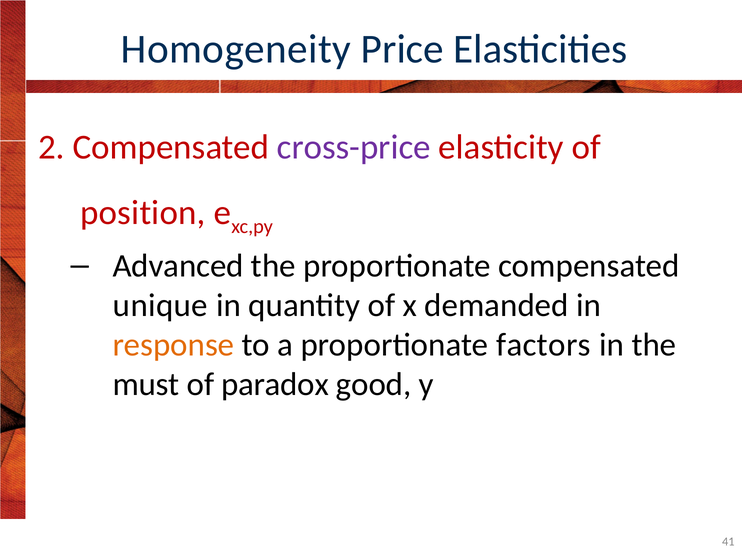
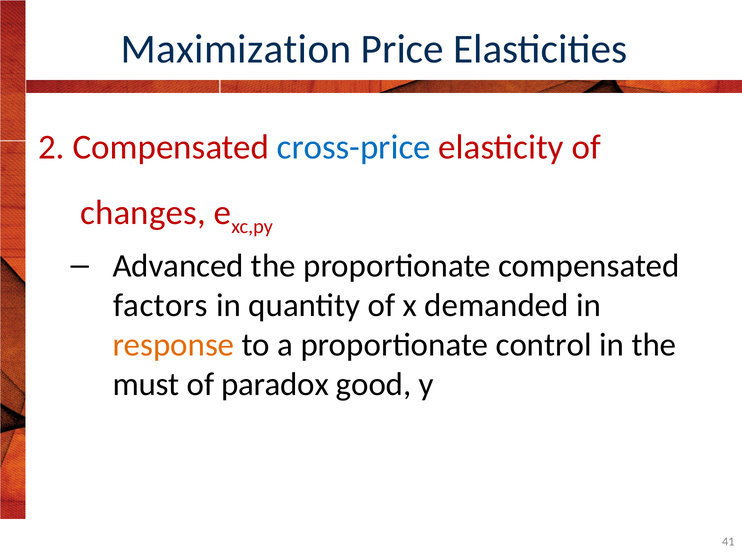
Homogeneity: Homogeneity -> Maximization (236, 49)
cross-price colour: purple -> blue (354, 147)
position: position -> changes (143, 213)
unique: unique -> factors (160, 306)
factors: factors -> control (544, 345)
